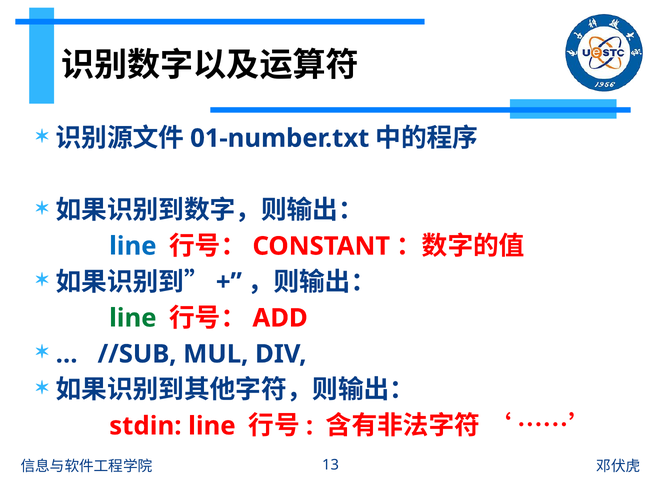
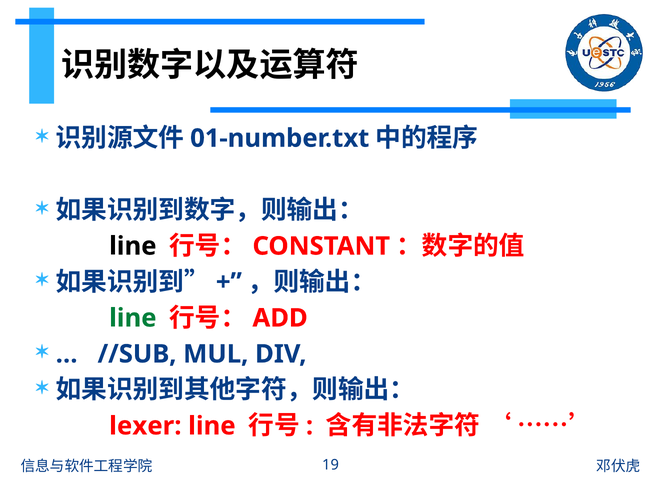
line colour: blue -> black (133, 246)
stdin: stdin -> lexer (145, 426)
13: 13 -> 19 (331, 465)
